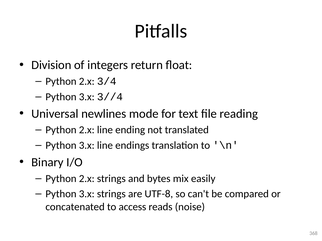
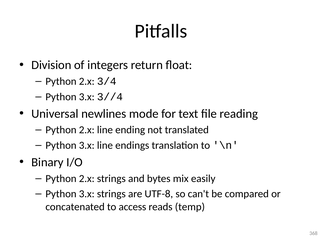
noise: noise -> temp (190, 207)
